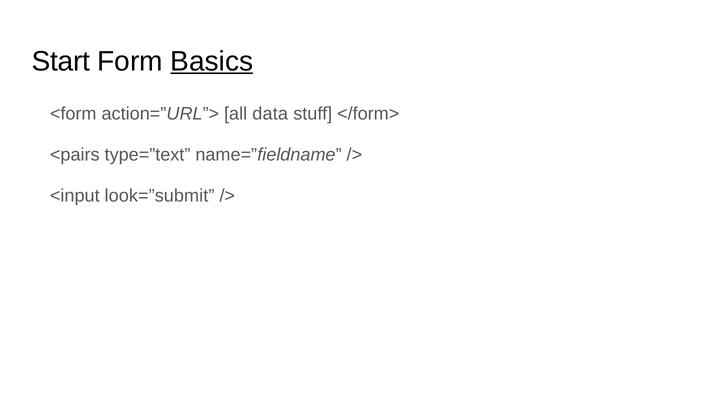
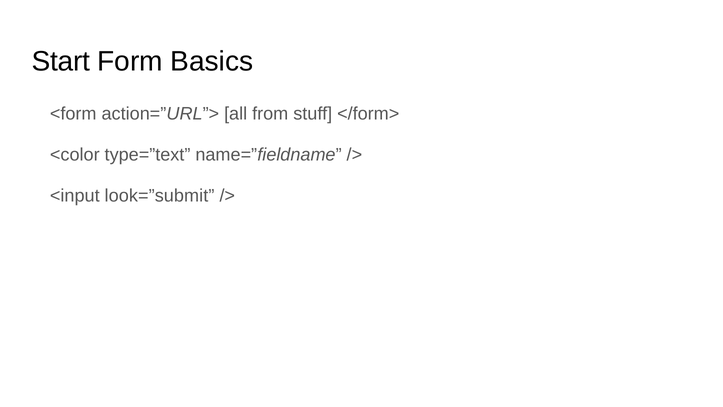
Basics underline: present -> none (212, 61)
data: data -> from (270, 114)
<pairs: <pairs -> <color (75, 155)
